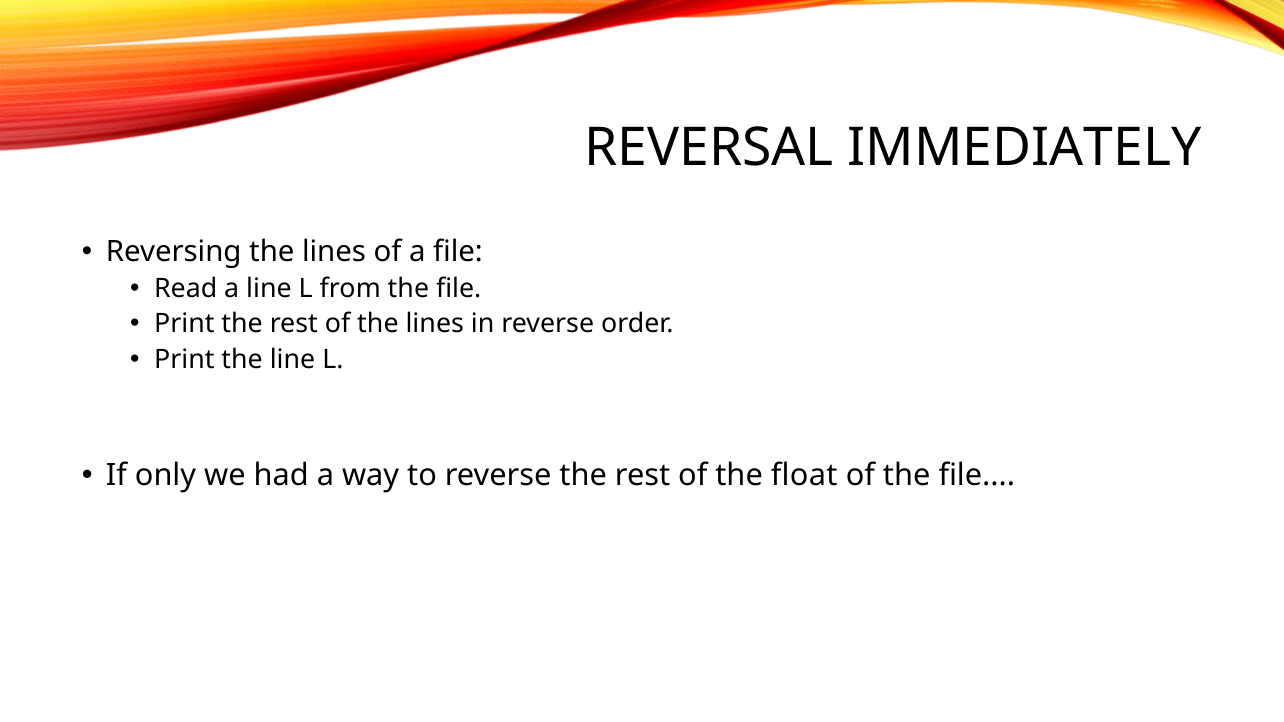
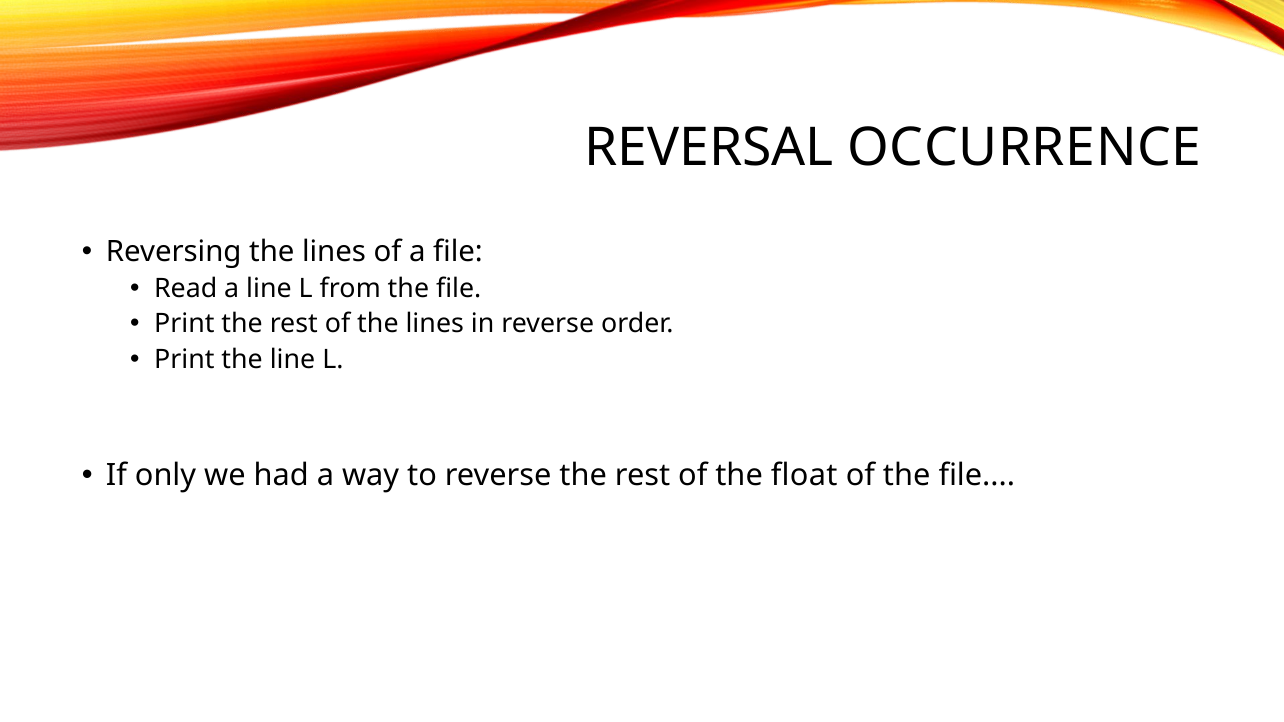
IMMEDIATELY: IMMEDIATELY -> OCCURRENCE (1024, 148)
